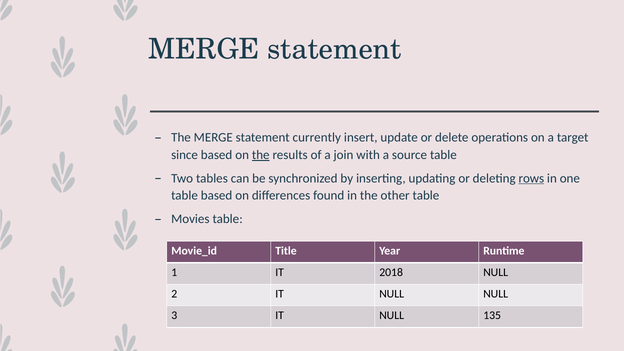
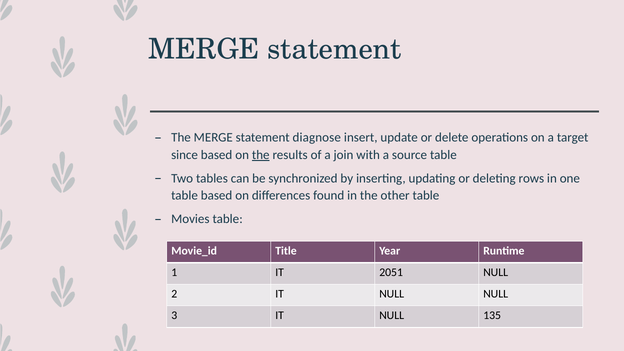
currently: currently -> diagnose (317, 138)
rows underline: present -> none (531, 178)
2018: 2018 -> 2051 (391, 272)
